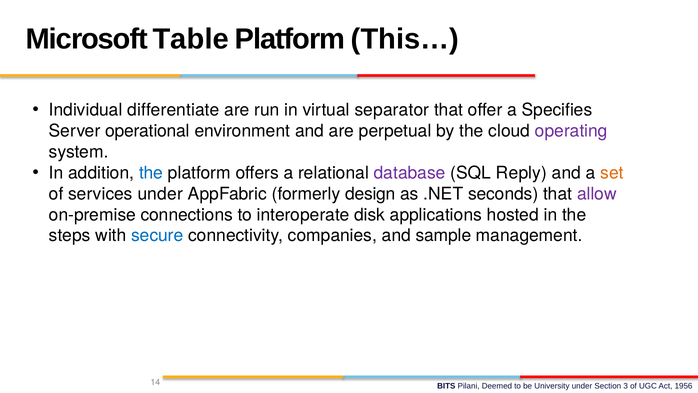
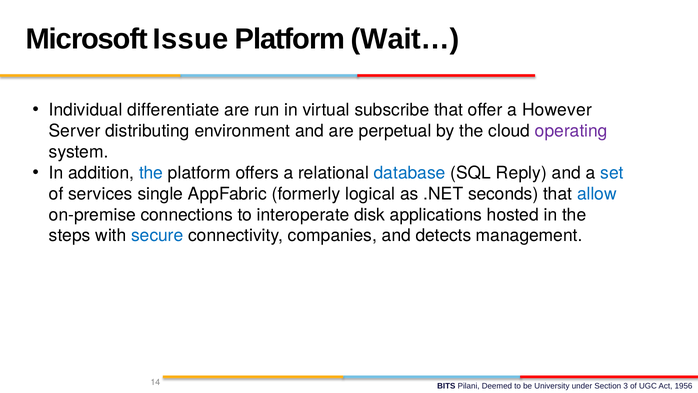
Table: Table -> Issue (191, 39)
This…: This… -> Wait… (405, 39)
separator: separator -> subscribe (392, 110)
Specifies: Specifies -> However (557, 110)
operational: operational -> distributing (147, 131)
database colour: purple -> blue (410, 173)
set colour: orange -> blue (612, 173)
services under: under -> single (160, 194)
design: design -> logical (370, 194)
allow colour: purple -> blue (597, 194)
sample: sample -> detects (444, 236)
